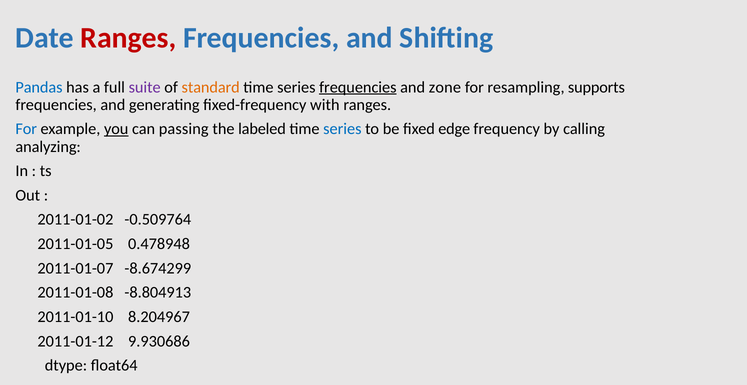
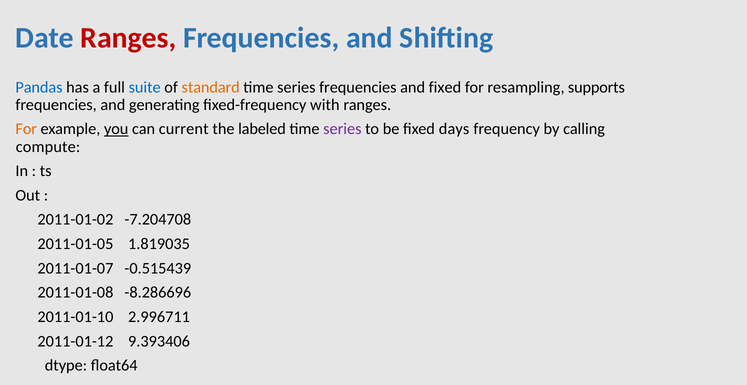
suite colour: purple -> blue (145, 87)
frequencies underline: present -> none (358, 87)
and zone: zone -> fixed (445, 87)
For colour: blue -> orange (26, 129)
passing: passing -> current (184, 129)
series colour: blue -> purple (342, 129)
edge: edge -> days (454, 129)
analyzing: analyzing -> compute (48, 147)
-0.509764: -0.509764 -> -7.204708 (158, 220)
0.478948: 0.478948 -> 1.819035 (159, 244)
-8.674299: -8.674299 -> -0.515439 (158, 269)
-8.804913: -8.804913 -> -8.286696 (158, 293)
8.204967: 8.204967 -> 2.996711 (159, 317)
9.930686: 9.930686 -> 9.393406 (159, 342)
